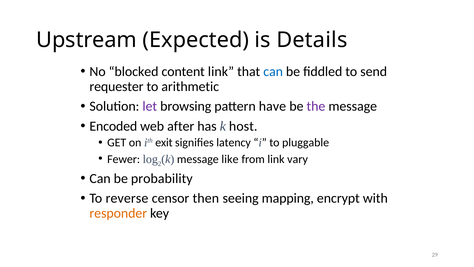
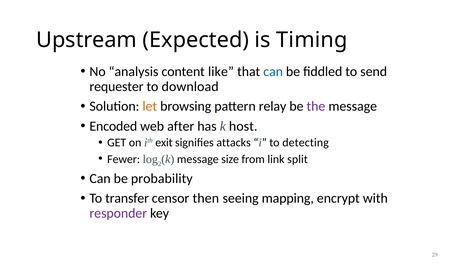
Details: Details -> Timing (312, 40)
blocked: blocked -> analysis (134, 71)
content link: link -> like (221, 71)
arithmetic: arithmetic -> download (190, 86)
let colour: purple -> orange (150, 106)
have: have -> relay (273, 106)
latency: latency -> attacks (234, 142)
pluggable: pluggable -> detecting (306, 142)
like: like -> size (230, 159)
vary: vary -> split (298, 159)
reverse: reverse -> transfer (127, 198)
responder colour: orange -> purple (118, 213)
